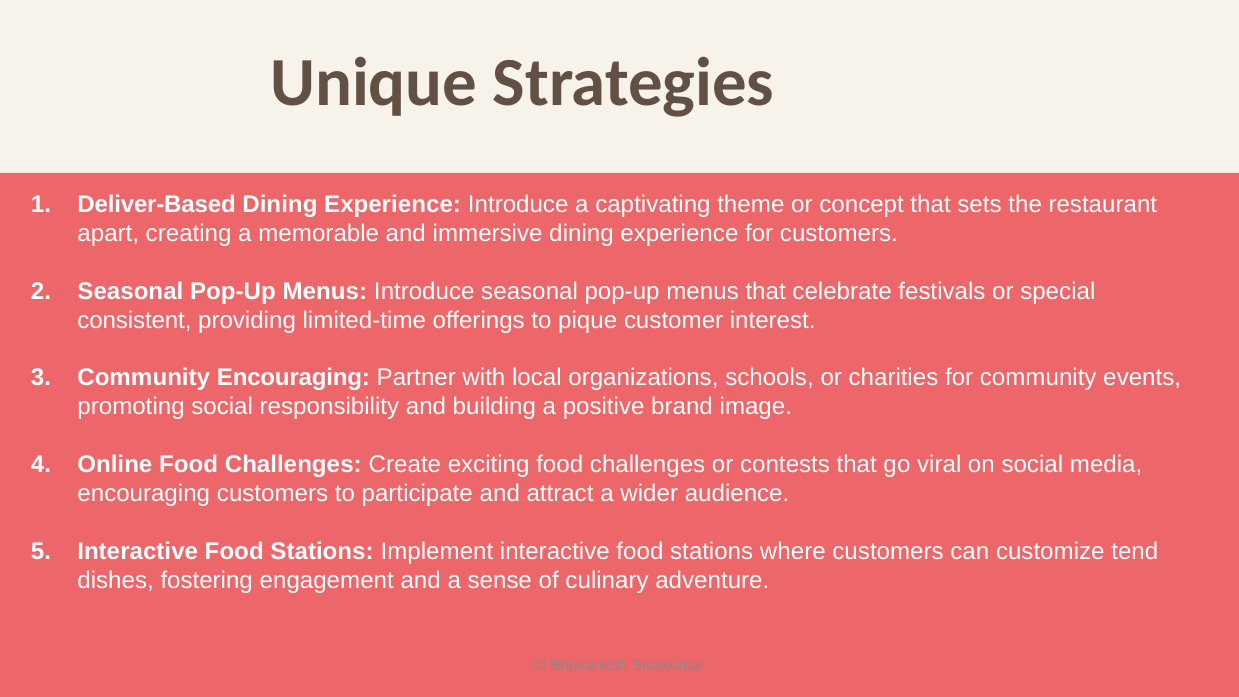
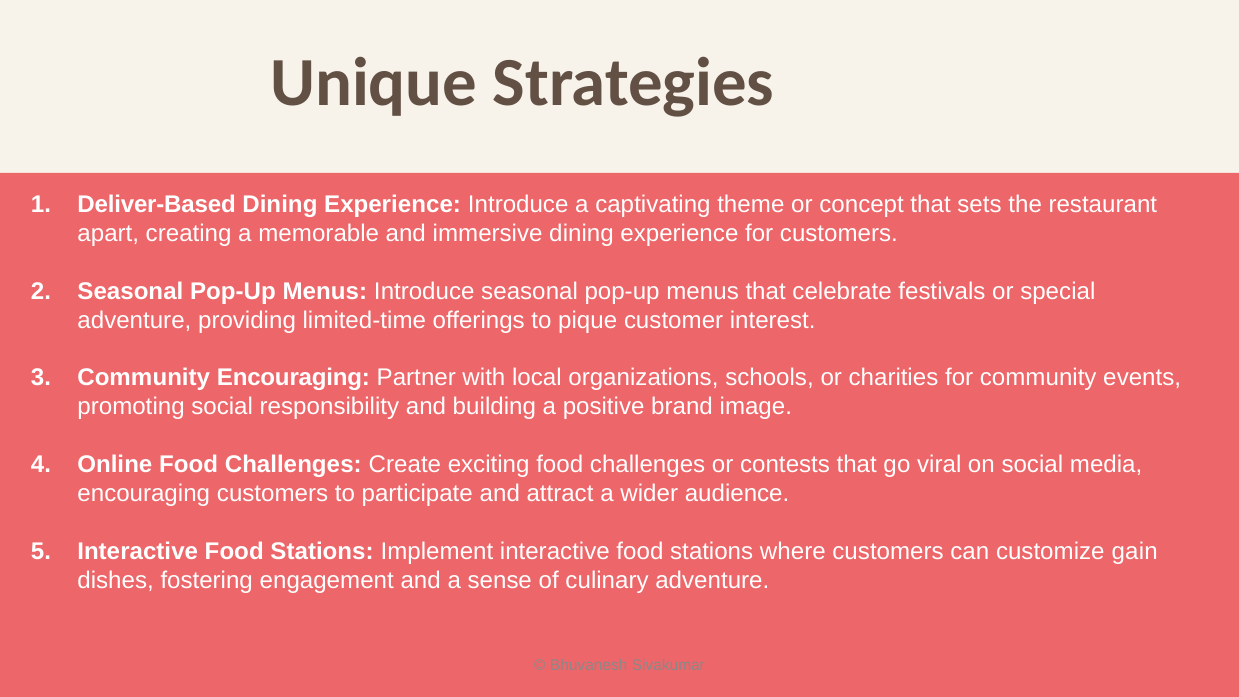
consistent: consistent -> adventure (134, 320)
tend: tend -> gain (1135, 551)
